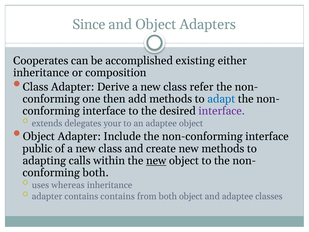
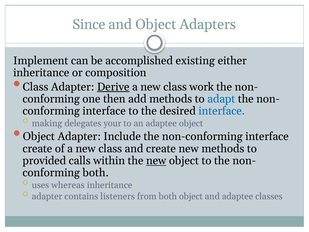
Cooperates: Cooperates -> Implement (41, 61)
Derive underline: none -> present (113, 87)
refer: refer -> work (202, 87)
interface colour: purple -> blue (222, 111)
extends: extends -> making (47, 123)
public: public -> create (37, 148)
adapting: adapting -> provided (44, 160)
contains contains: contains -> listeners (118, 196)
